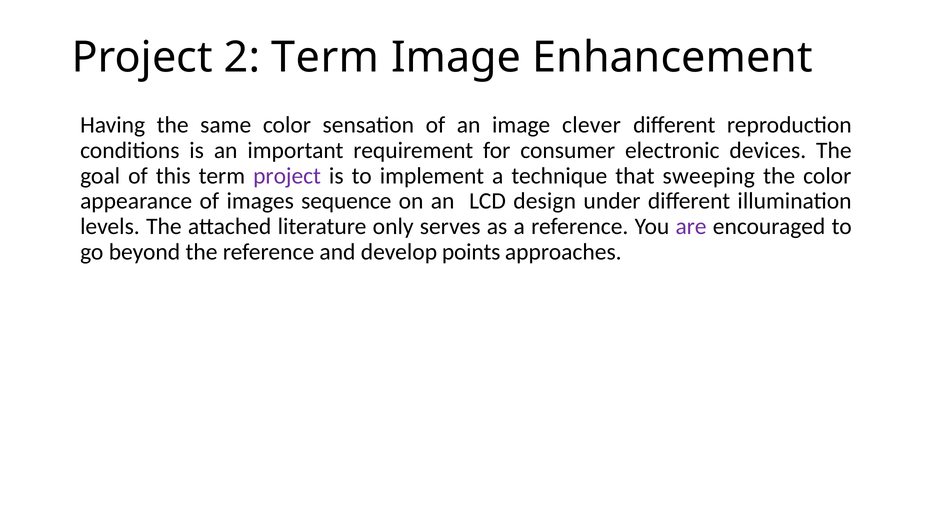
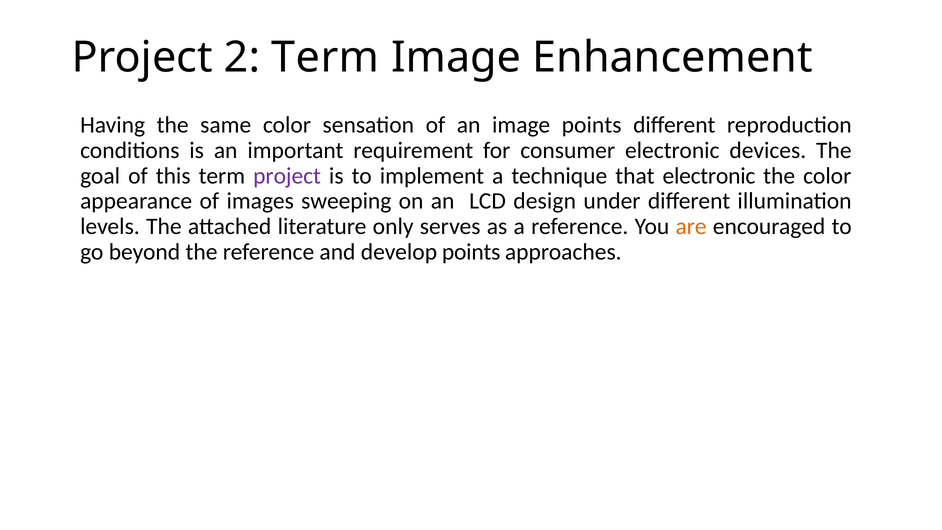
image clever: clever -> points (592, 125)
that sweeping: sweeping -> electronic (709, 176)
sequence: sequence -> sweeping (346, 201)
are colour: purple -> orange (691, 227)
